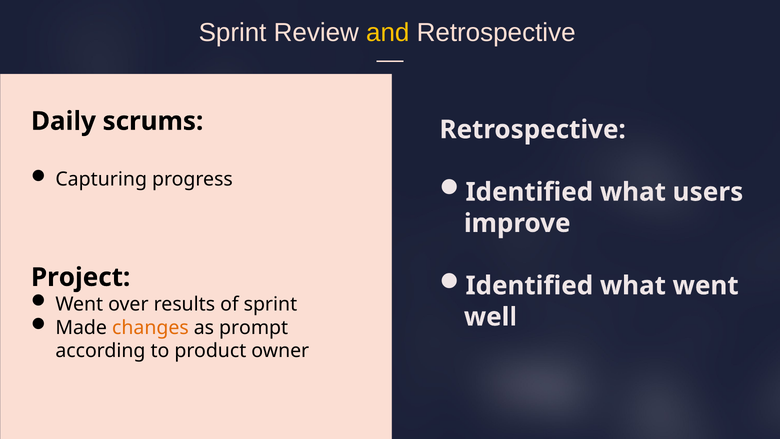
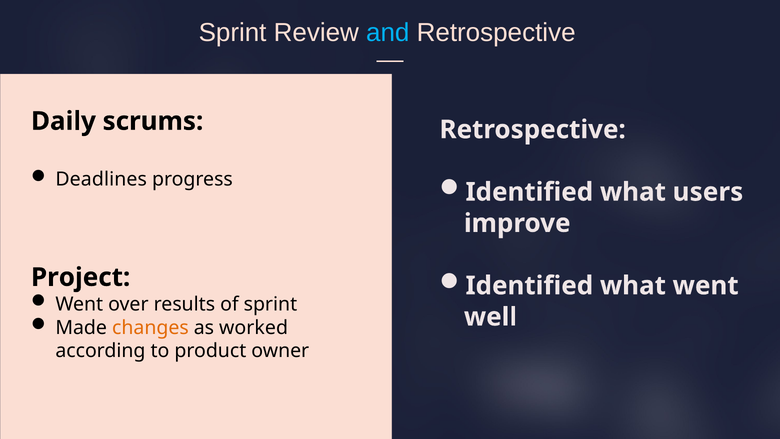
and colour: yellow -> light blue (388, 33)
Capturing: Capturing -> Deadlines (101, 179)
prompt: prompt -> worked (254, 327)
